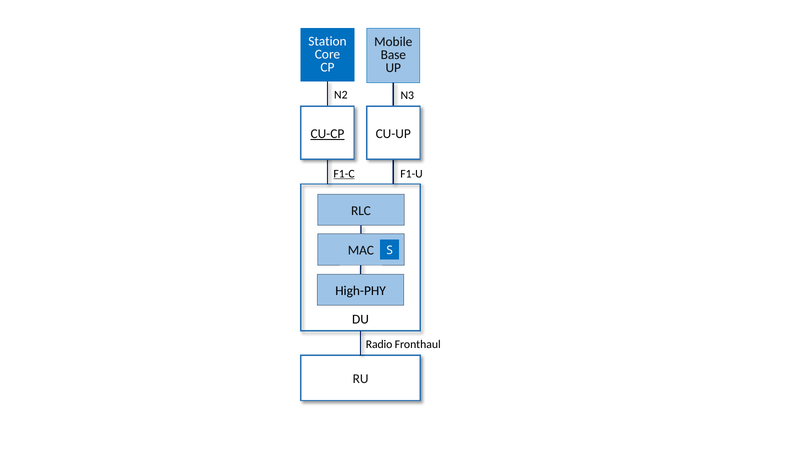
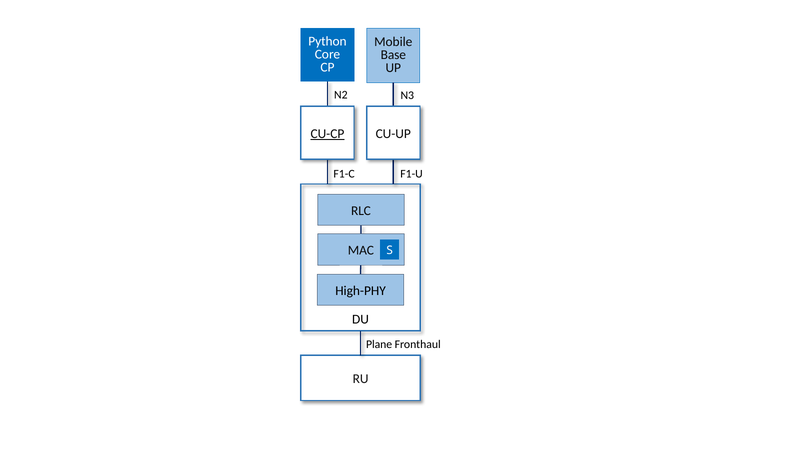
Station: Station -> Python (327, 41)
F1-C underline: present -> none (344, 174)
Radio: Radio -> Plane (379, 344)
